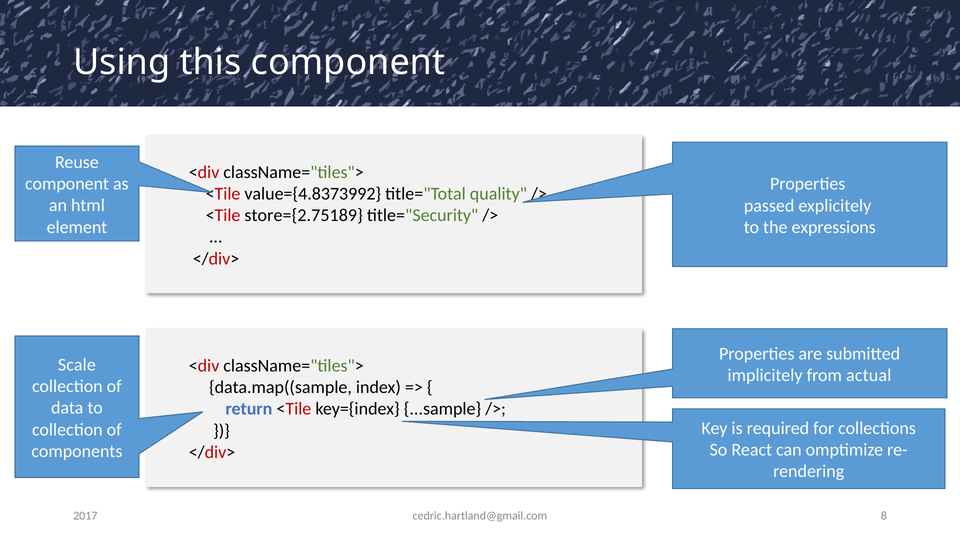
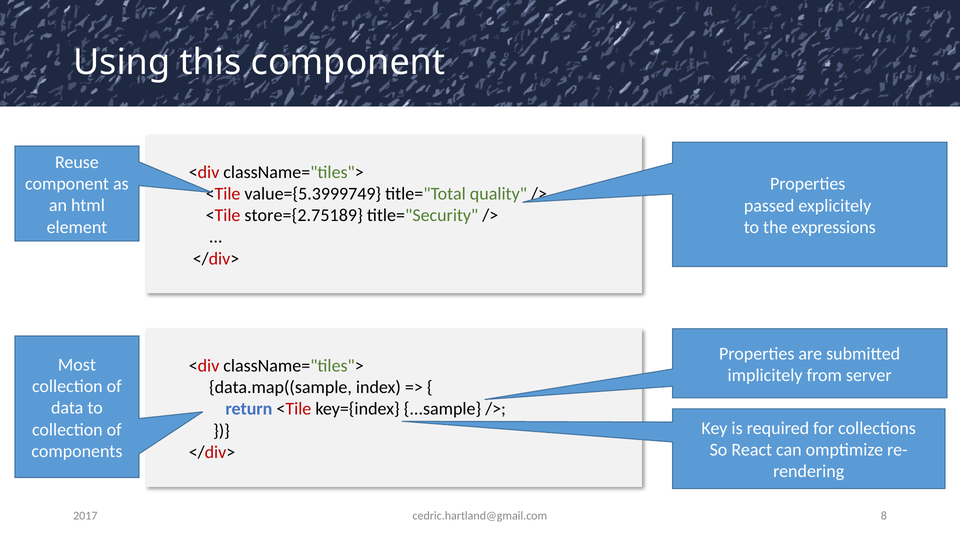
value={4.8373992: value={4.8373992 -> value={5.3999749 (313, 194)
Scale: Scale -> Most (77, 365)
actual: actual -> server (869, 375)
